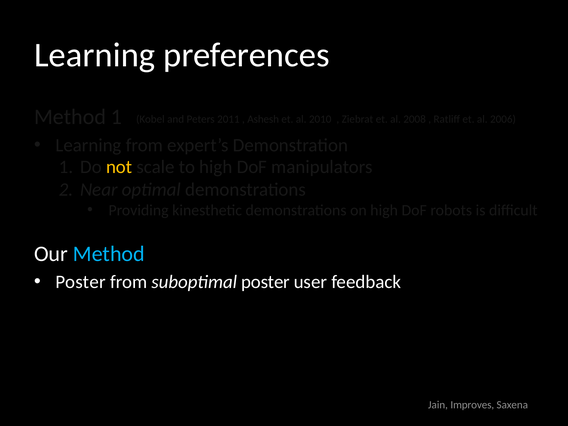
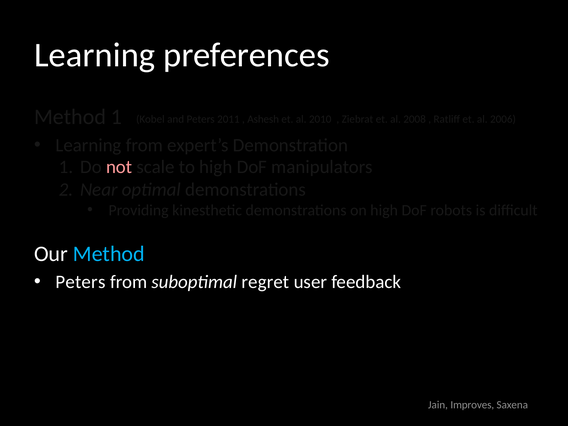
not colour: yellow -> pink (119, 167)
Poster: Poster -> Peters (80, 282)
suboptimal poster: poster -> regret (265, 282)
